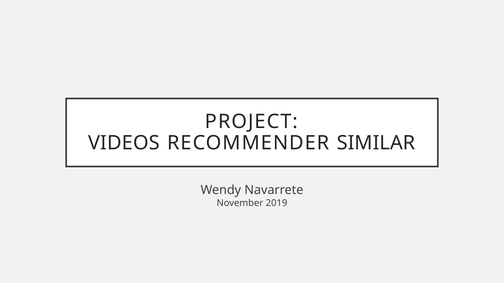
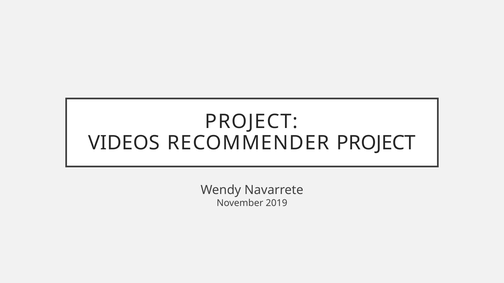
RECOMMENDER SIMILAR: SIMILAR -> PROJECT (376, 143)
